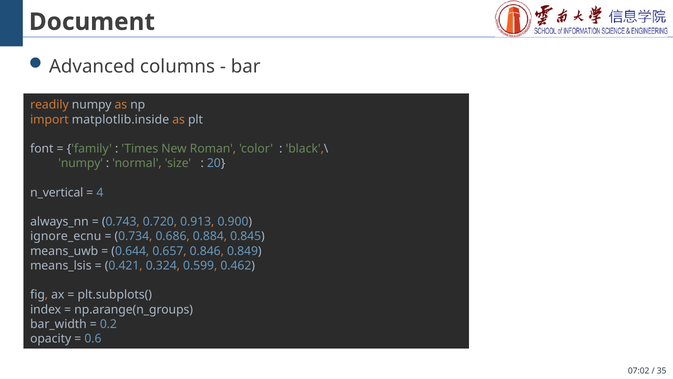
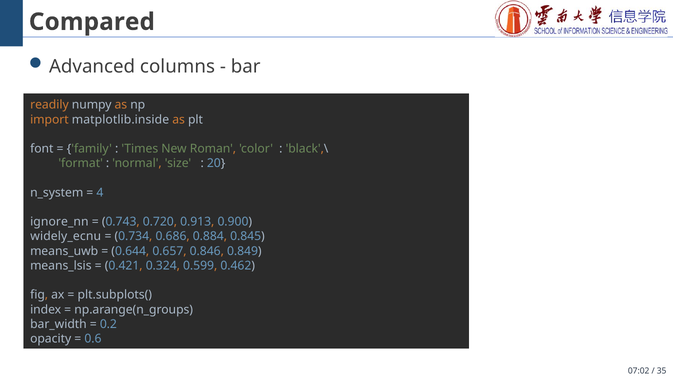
Document: Document -> Compared (92, 22)
numpy: numpy -> format (81, 163)
n_vertical: n_vertical -> n_system (57, 192)
always_nn: always_nn -> ignore_nn (59, 222)
ignore_ecnu: ignore_ecnu -> widely_ecnu (66, 236)
